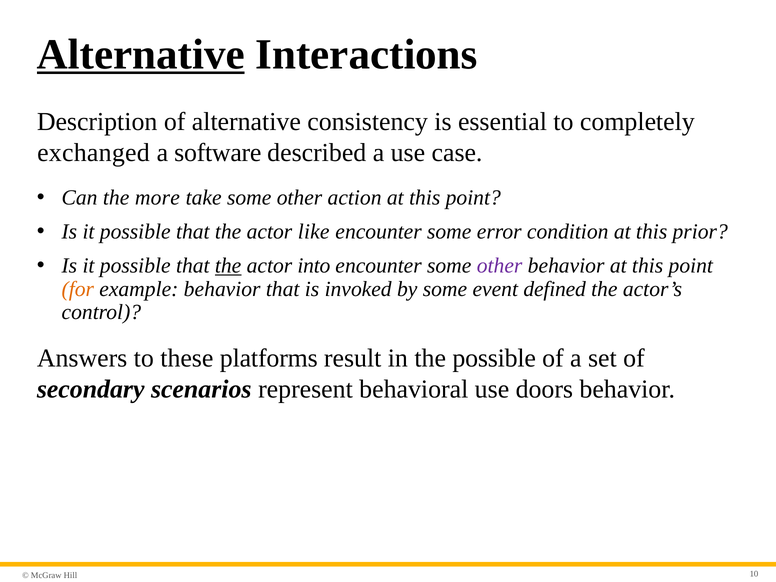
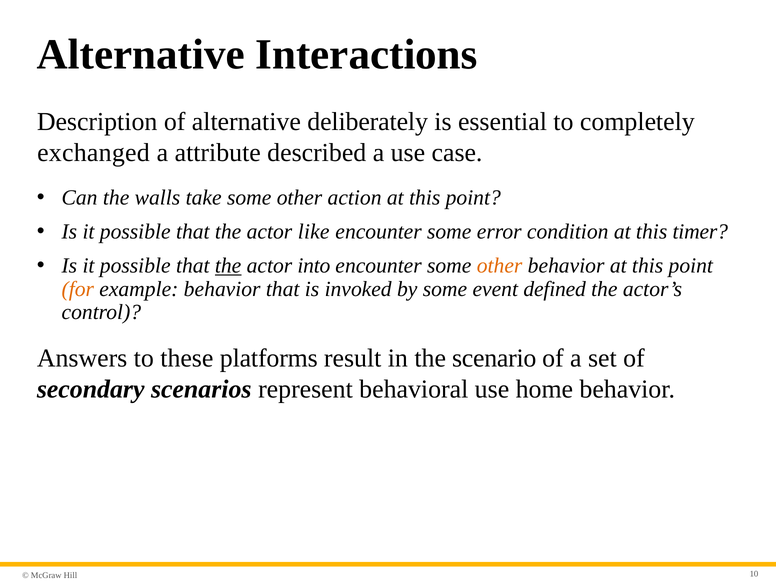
Alternative underline: present -> none (141, 54)
consistency: consistency -> deliberately (368, 122)
software: software -> attribute (218, 153)
more: more -> walls (157, 198)
prior: prior -> timer (700, 232)
other colour: purple -> orange (500, 266)
the possible: possible -> scenario (494, 358)
doors: doors -> home (544, 389)
